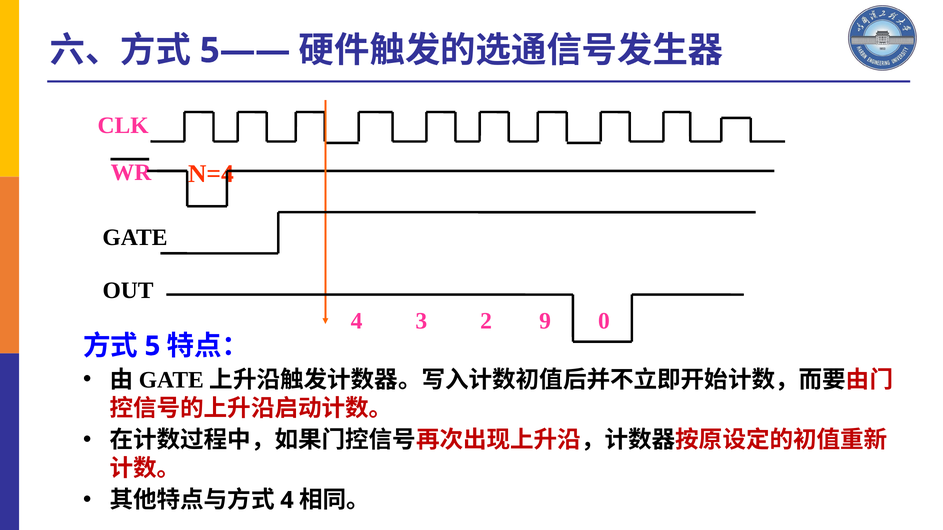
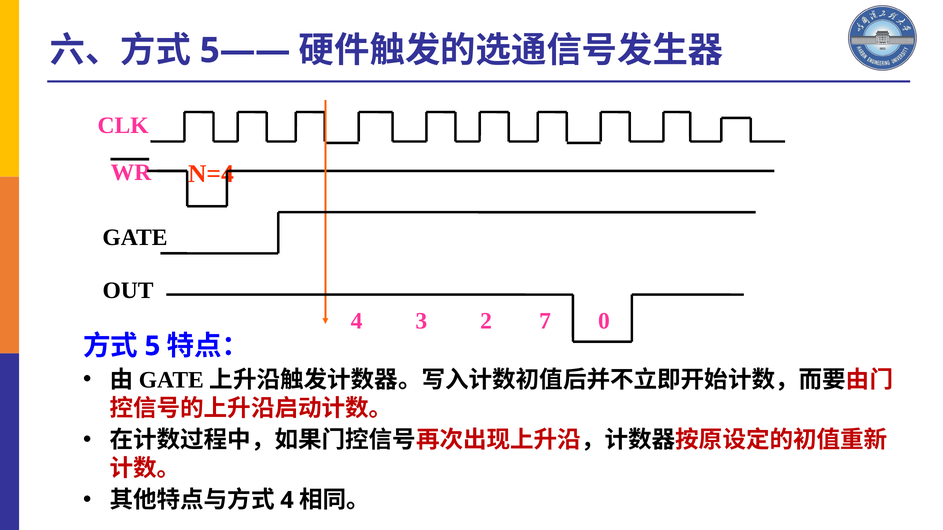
9: 9 -> 7 (545, 321)
